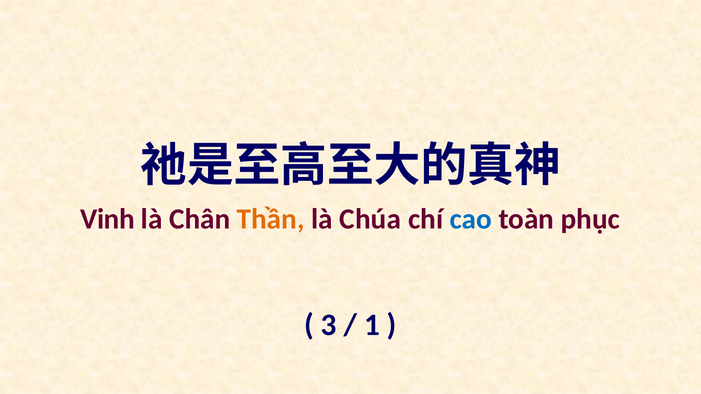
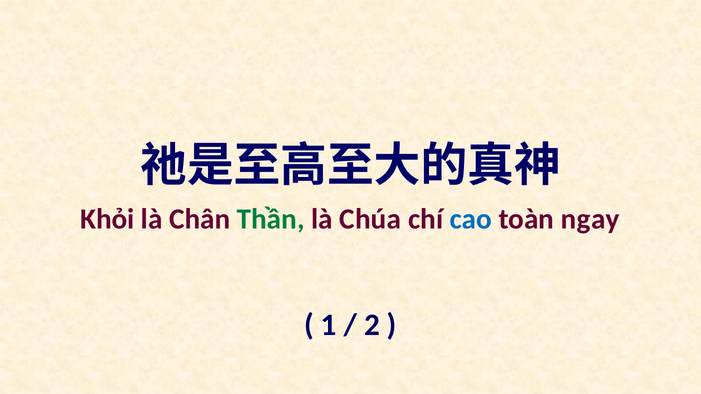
Vinh: Vinh -> Khỏi (107, 219)
Thần colour: orange -> green (271, 219)
phục: phục -> ngay (590, 219)
3: 3 -> 1 (329, 325)
1: 1 -> 2 (372, 325)
